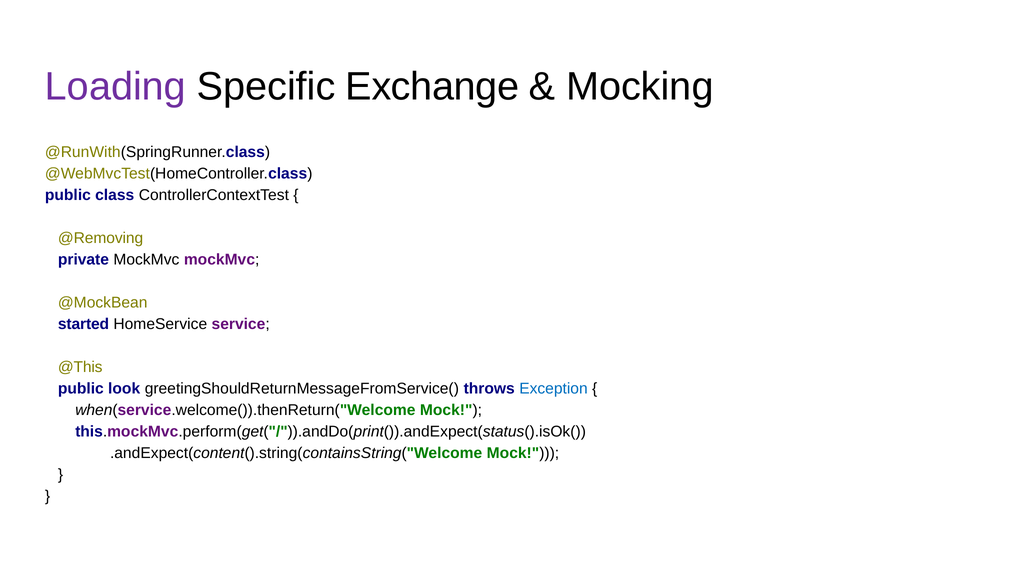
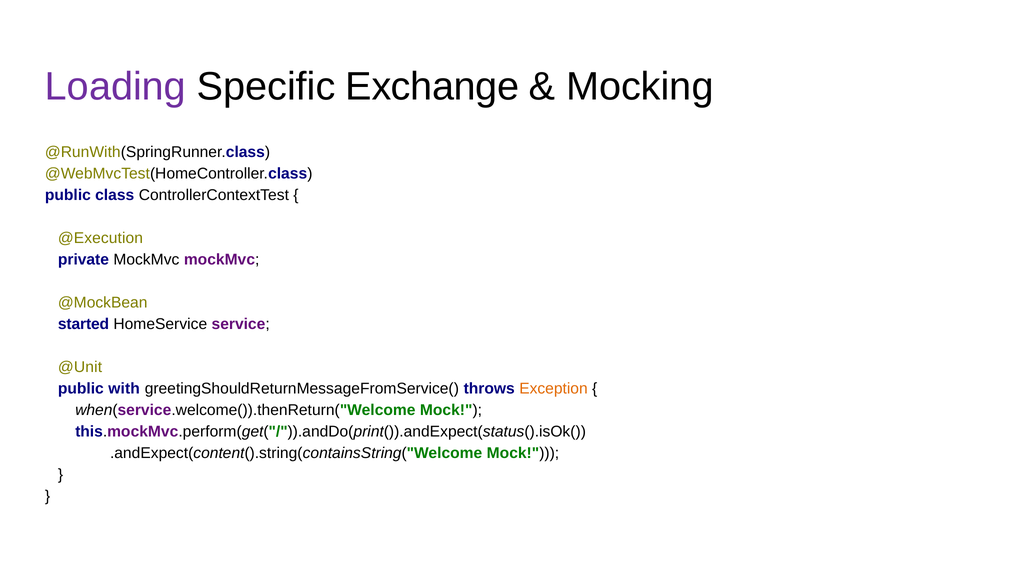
@Removing: @Removing -> @Execution (100, 238)
@This: @This -> @Unit (80, 367)
look: look -> with (124, 388)
Exception colour: blue -> orange (553, 388)
